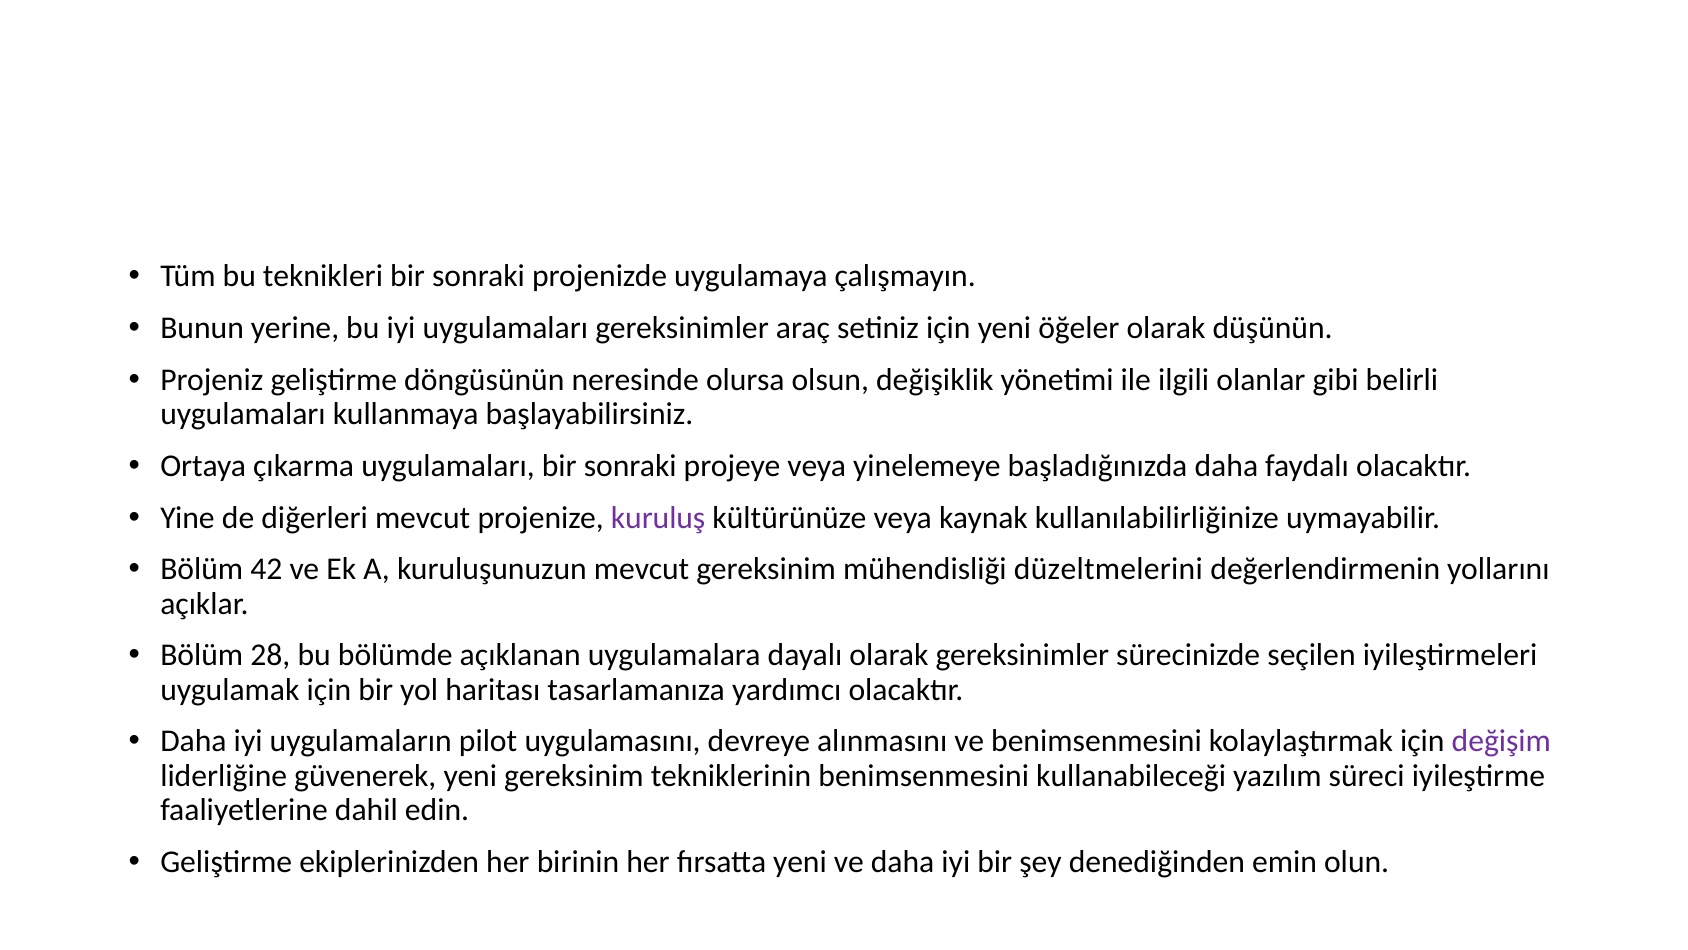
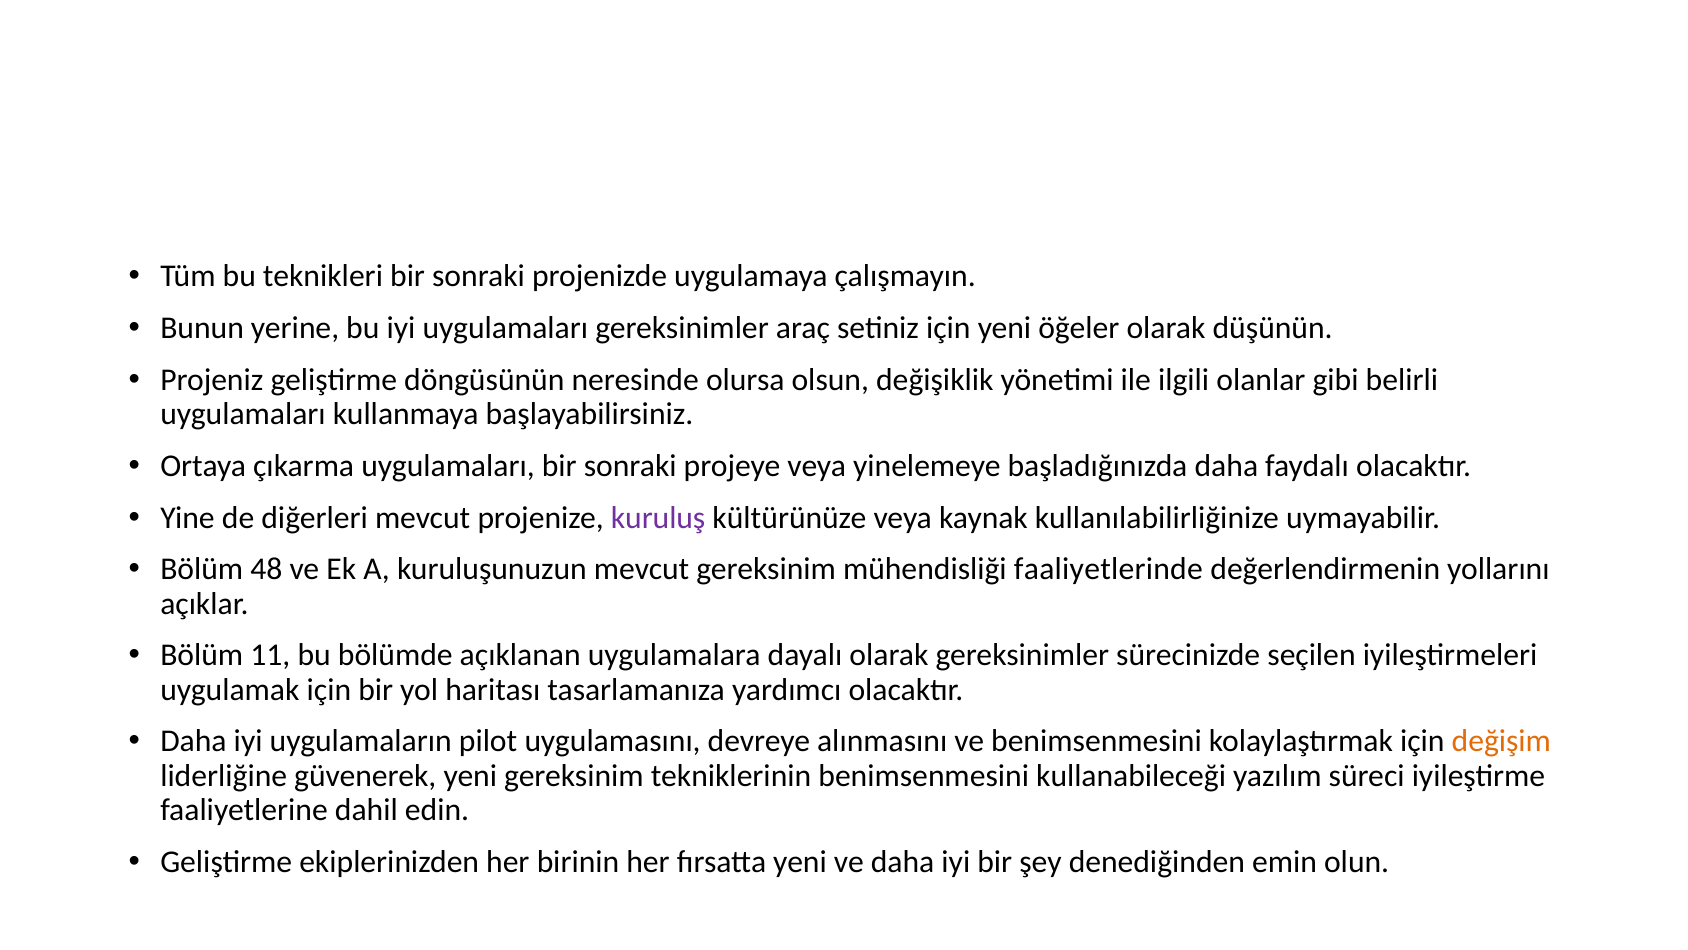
42: 42 -> 48 (266, 569)
düzeltmelerini: düzeltmelerini -> faaliyetlerinde (1108, 569)
28: 28 -> 11 (270, 655)
değişim colour: purple -> orange (1501, 741)
